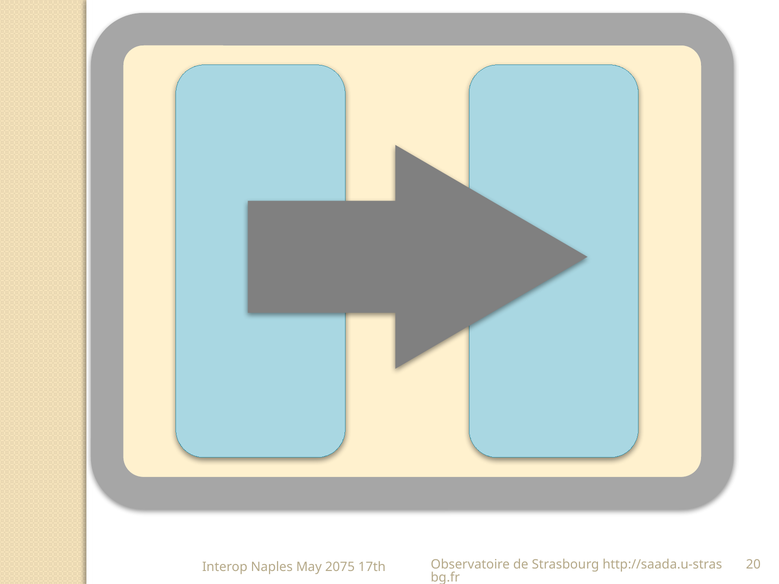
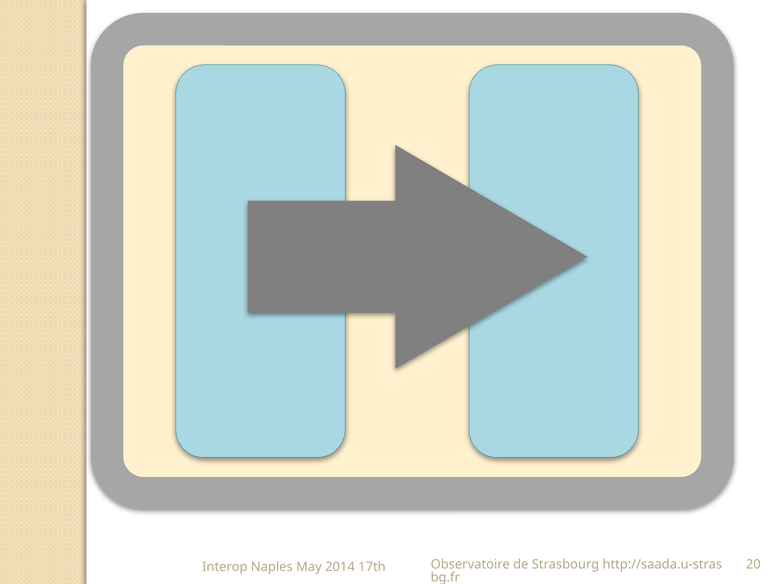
2075: 2075 -> 2014 (340, 567)
